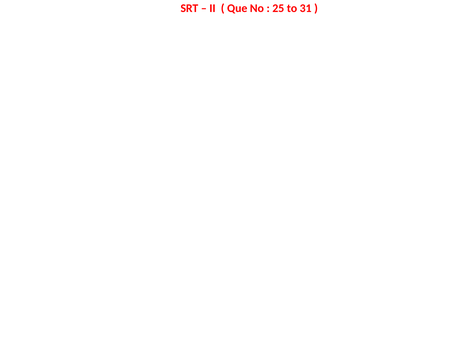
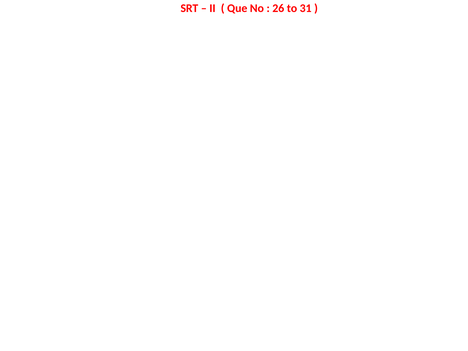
25: 25 -> 26 (278, 8)
